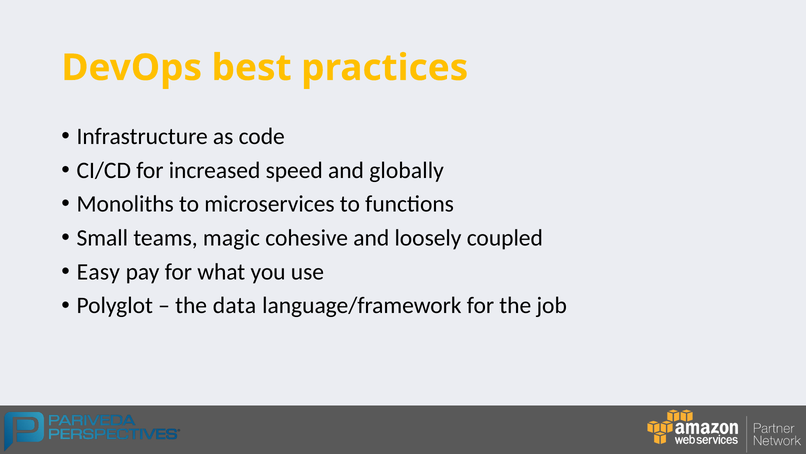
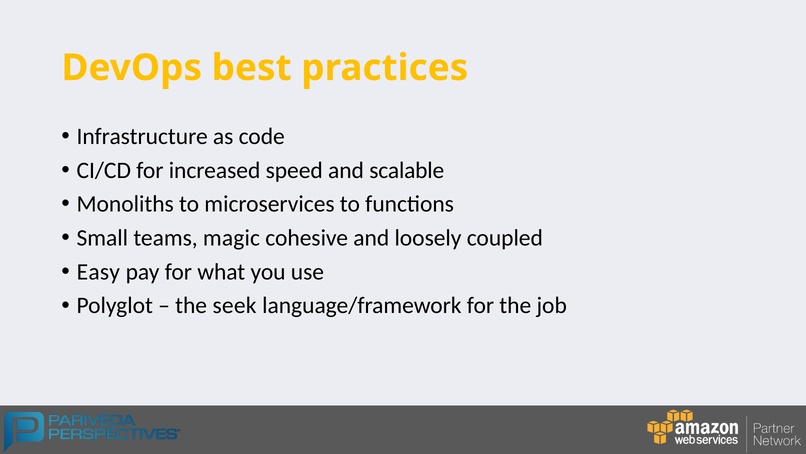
globally: globally -> scalable (407, 170)
data: data -> seek (235, 305)
